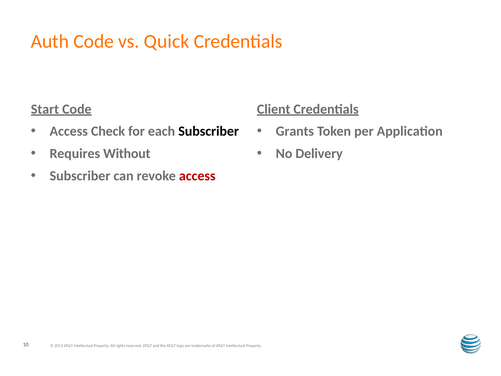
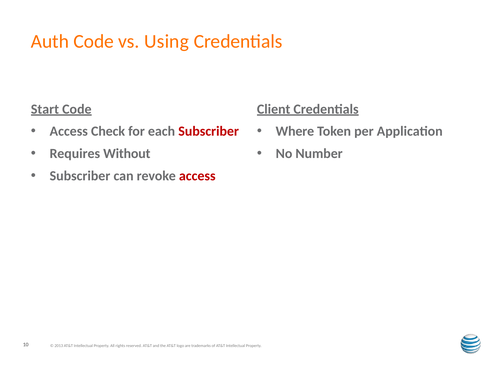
Quick: Quick -> Using (167, 41)
Subscriber colour: black -> red (209, 131)
Grants: Grants -> Where (295, 131)
Delivery: Delivery -> Number (319, 154)
